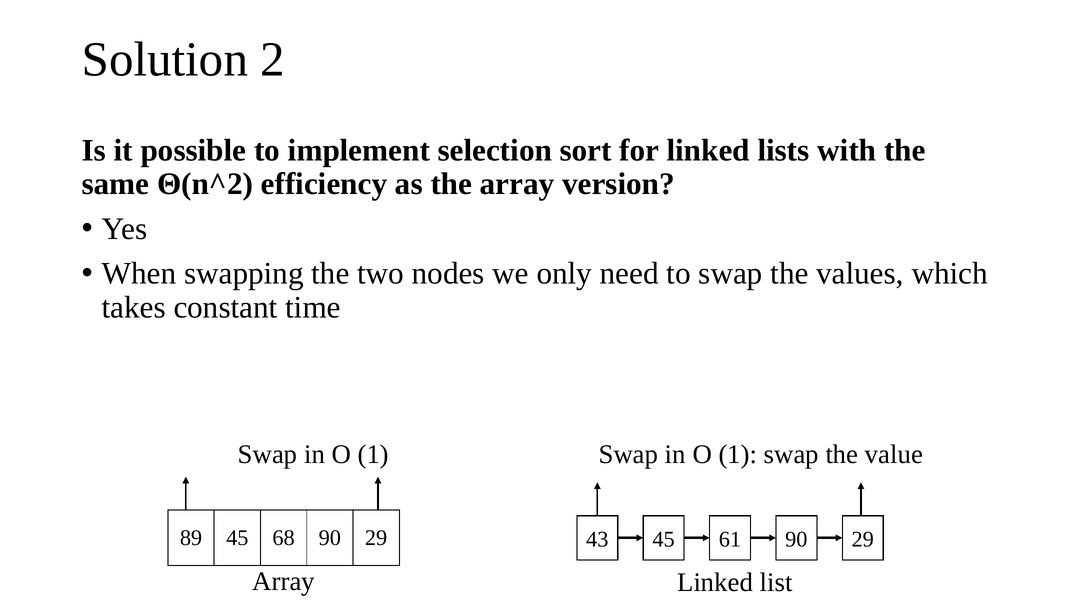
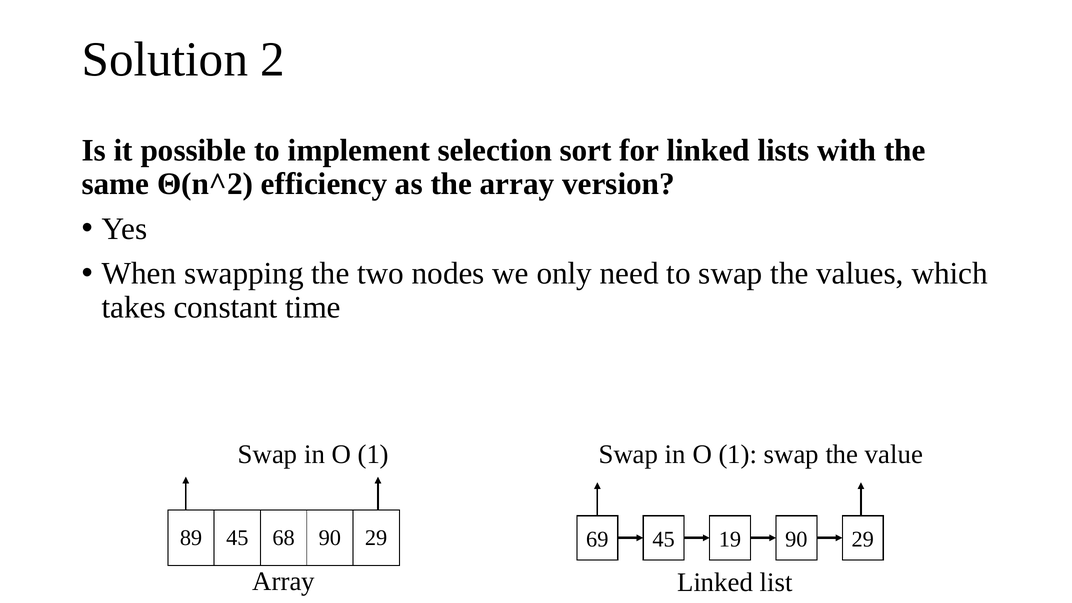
43: 43 -> 69 (597, 539)
61: 61 -> 19 (730, 539)
